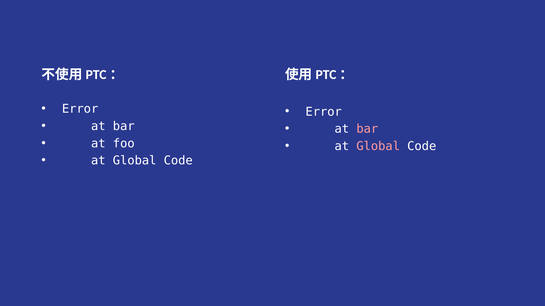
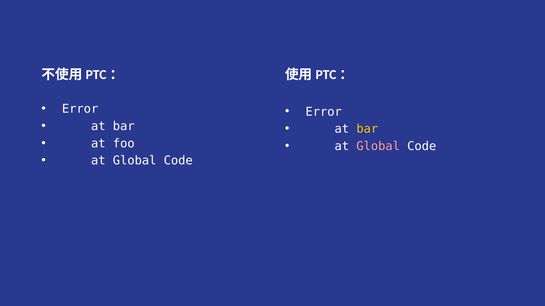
bar colour: pink -> yellow (367, 129)
